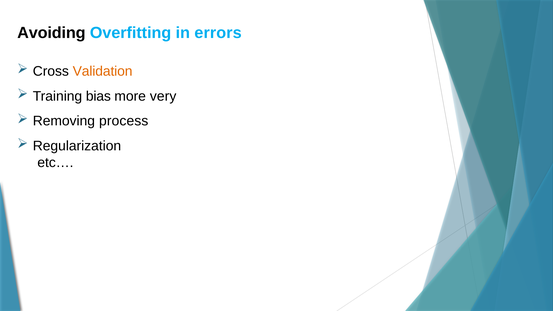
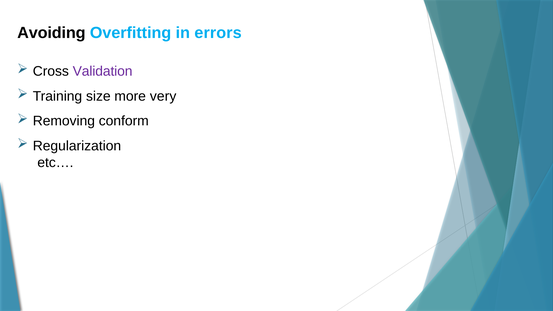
Validation colour: orange -> purple (103, 71)
bias: bias -> size (98, 96)
process: process -> conform (124, 121)
